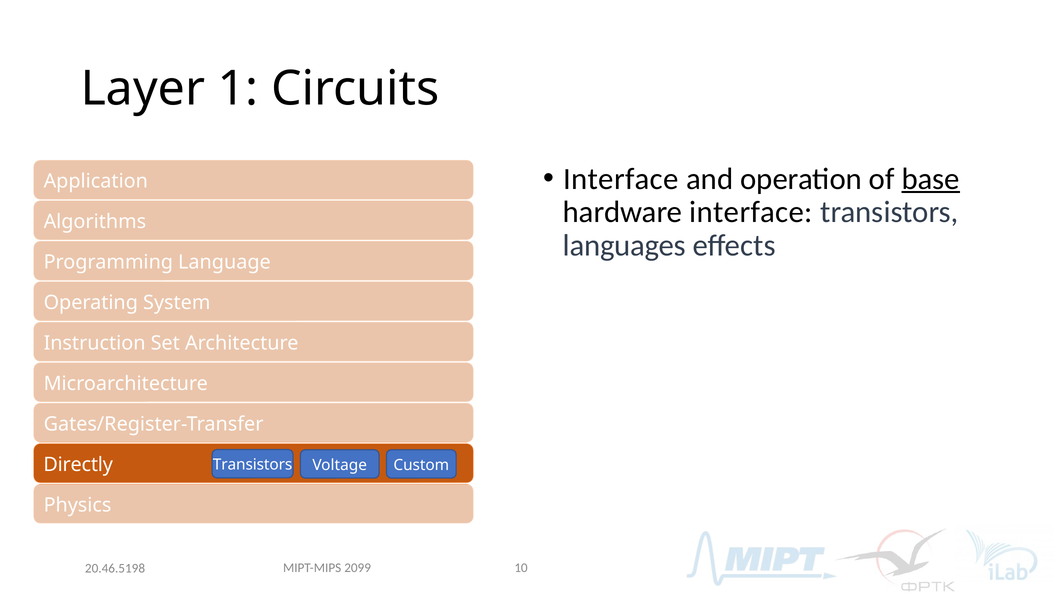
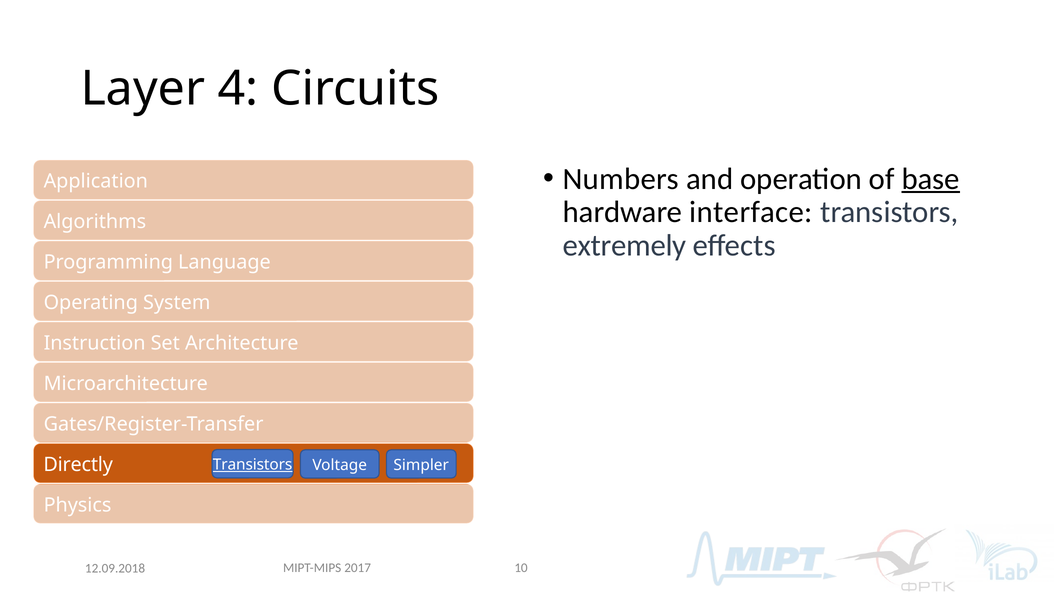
1: 1 -> 4 (238, 89)
Interface: Interface -> Numbers (621, 179)
languages: languages -> extremely (624, 245)
Transistors underline: none -> present (253, 464)
Custom: Custom -> Simpler (421, 465)
2099: 2099 -> 2017 (358, 568)
20.46.5198: 20.46.5198 -> 12.09.2018 (115, 568)
